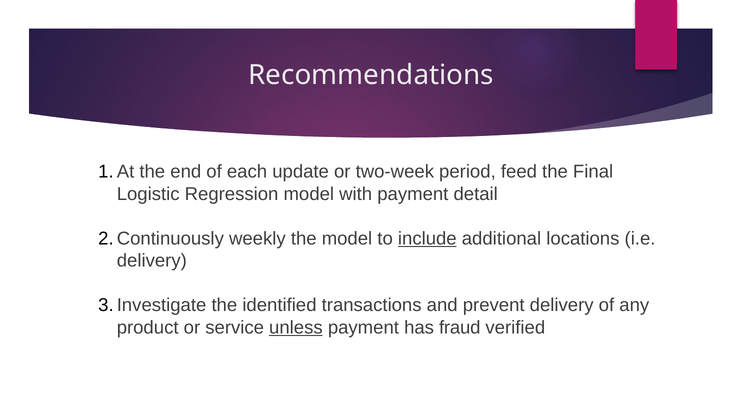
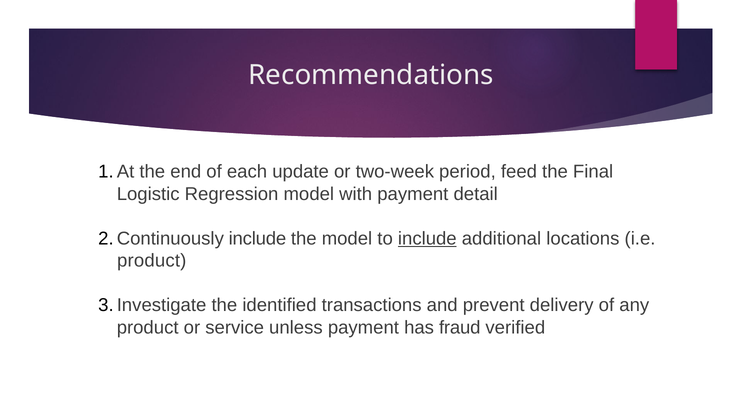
weekly: weekly -> include (257, 239)
delivery: delivery -> product (152, 261)
unless underline: present -> none (296, 328)
